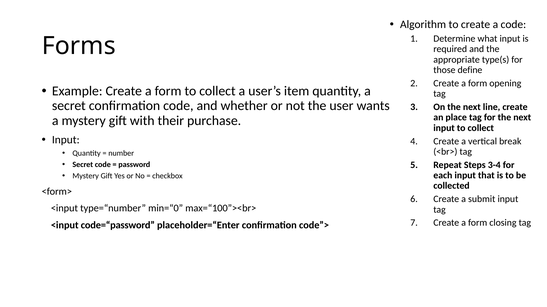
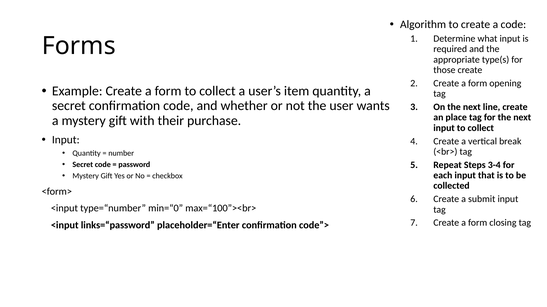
those define: define -> create (470, 70)
code=“password: code=“password -> links=“password (118, 225)
